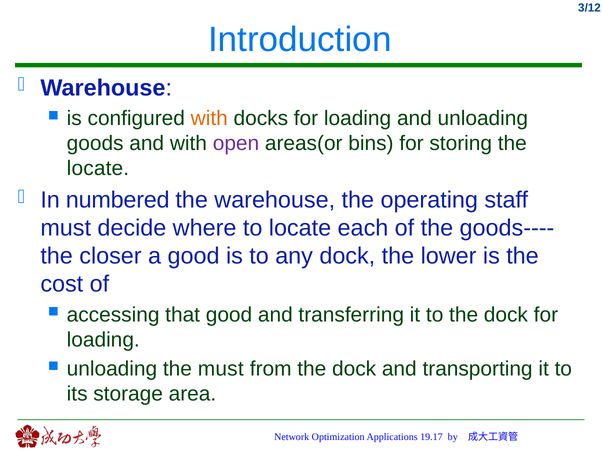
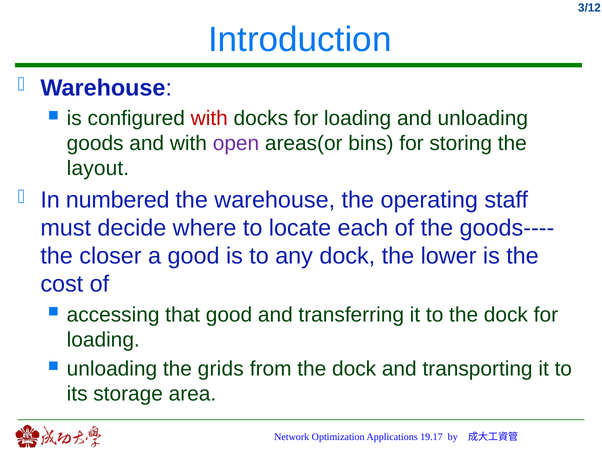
with colour: orange -> red (209, 119)
locate: locate -> layout (98, 169)
the must: must -> grids (221, 369)
